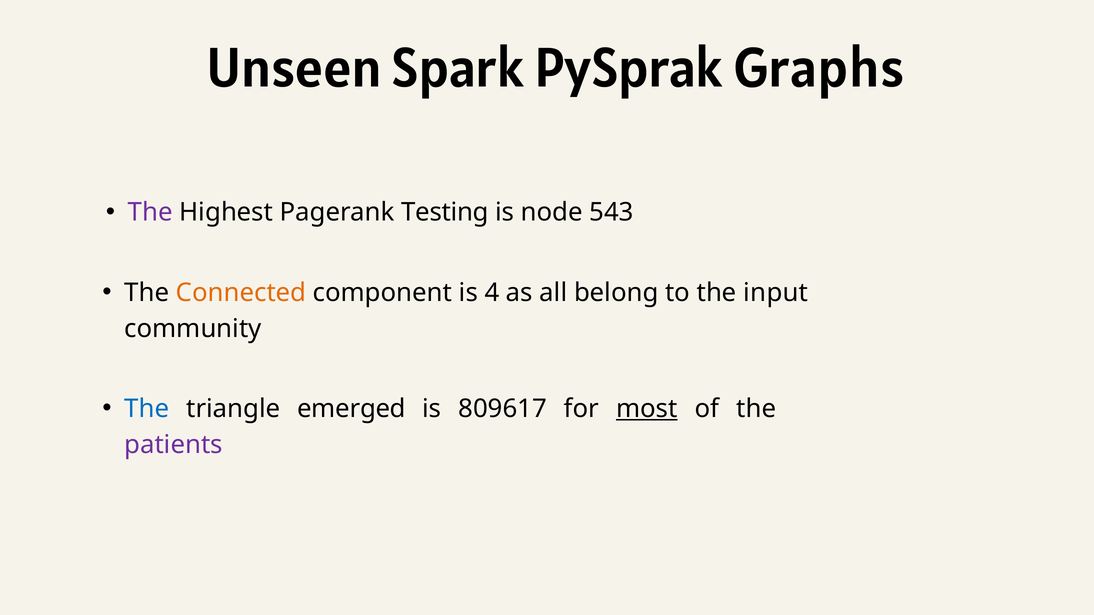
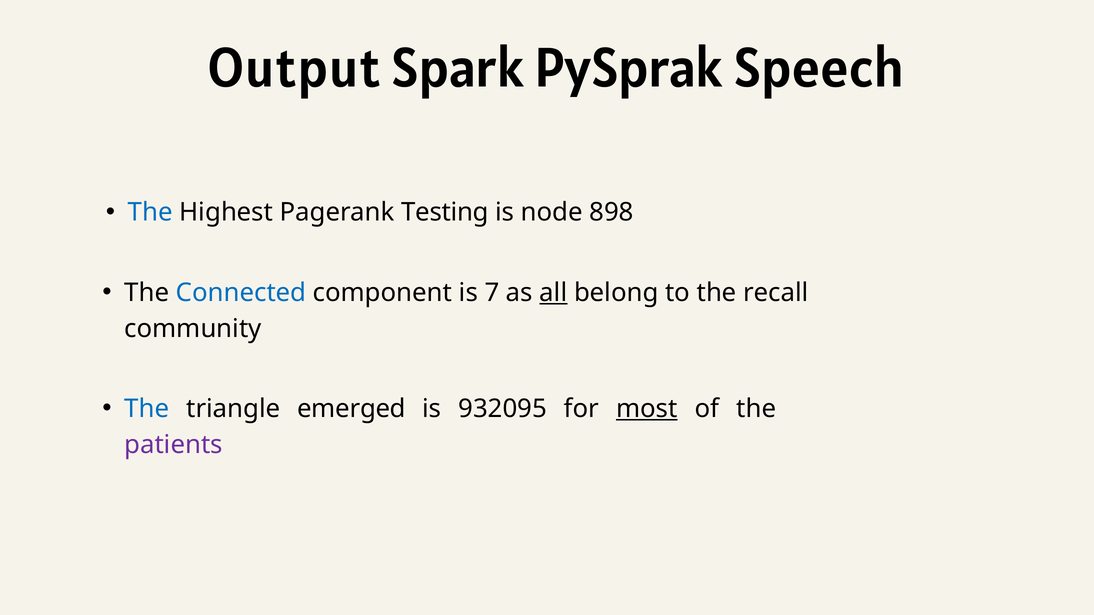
Unseen: Unseen -> Output (294, 69)
Graphs: Graphs -> Speech (819, 69)
The colour: purple -> blue (150, 213)
543: 543 -> 898 (612, 213)
Connected colour: orange -> blue (241, 293)
4: 4 -> 7 (492, 293)
all underline: none -> present (553, 293)
input: input -> recall (776, 293)
809617: 809617 -> 932095 (503, 409)
